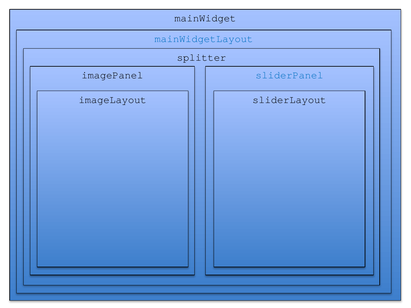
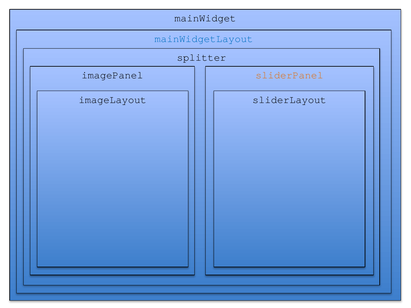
sliderPanel colour: blue -> orange (289, 75)
